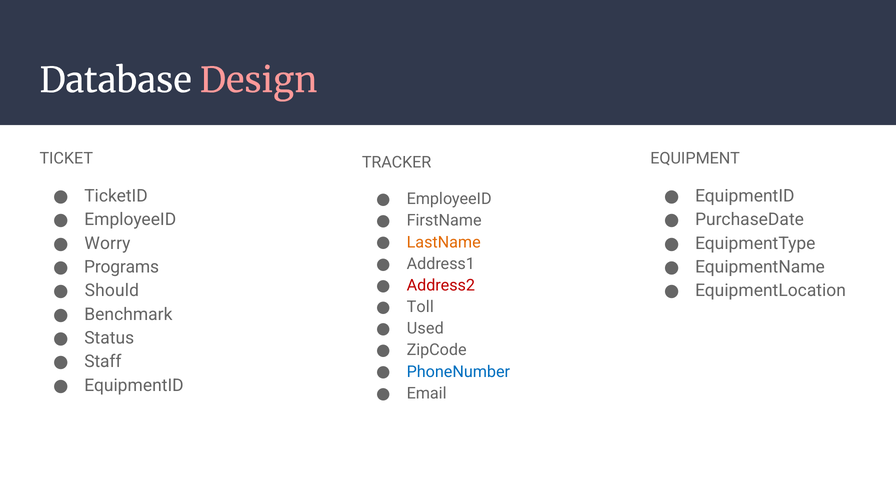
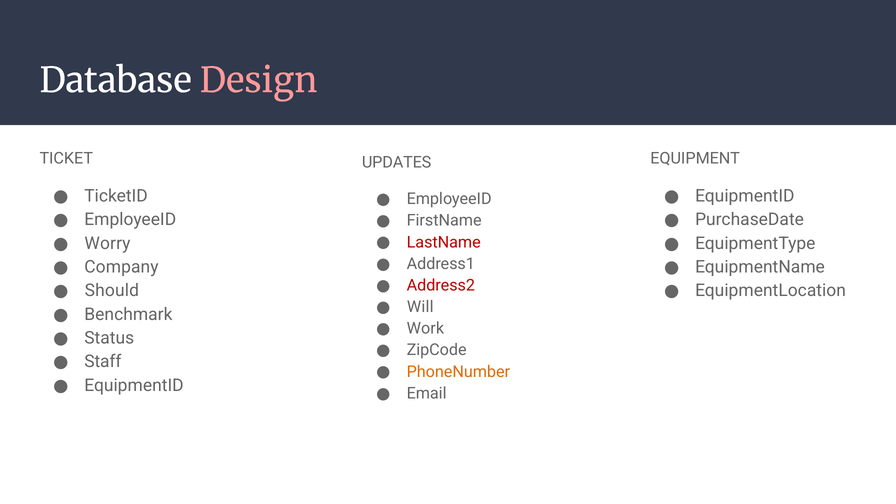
TRACKER: TRACKER -> UPDATES (397, 163)
LastName colour: orange -> red (444, 242)
Programs: Programs -> Company (121, 267)
Toll: Toll -> Will (420, 307)
Used: Used -> Work (425, 329)
PhoneNumber colour: blue -> orange (458, 372)
